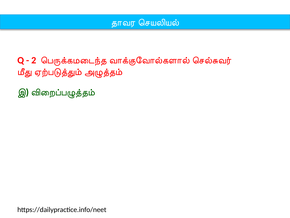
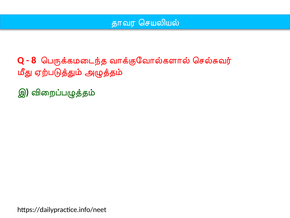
2: 2 -> 8 (34, 60)
